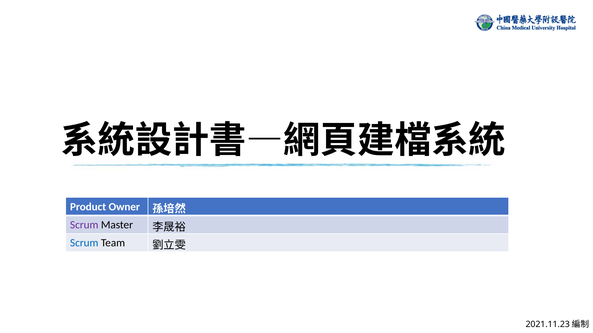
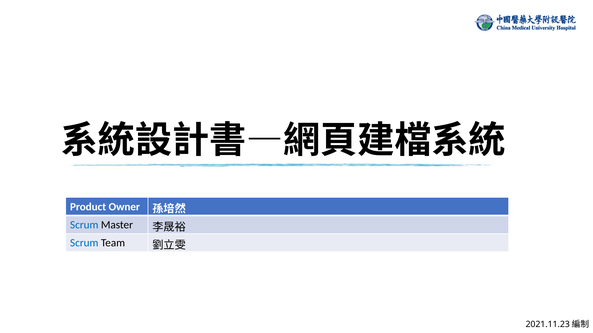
Scrum colour: purple -> blue (84, 225)
